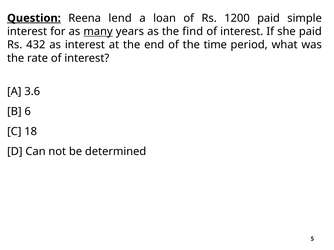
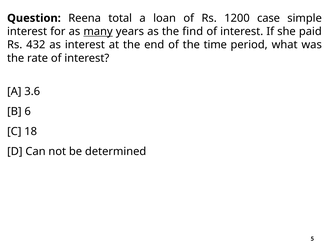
Question underline: present -> none (34, 18)
lend: lend -> total (120, 18)
1200 paid: paid -> case (269, 18)
